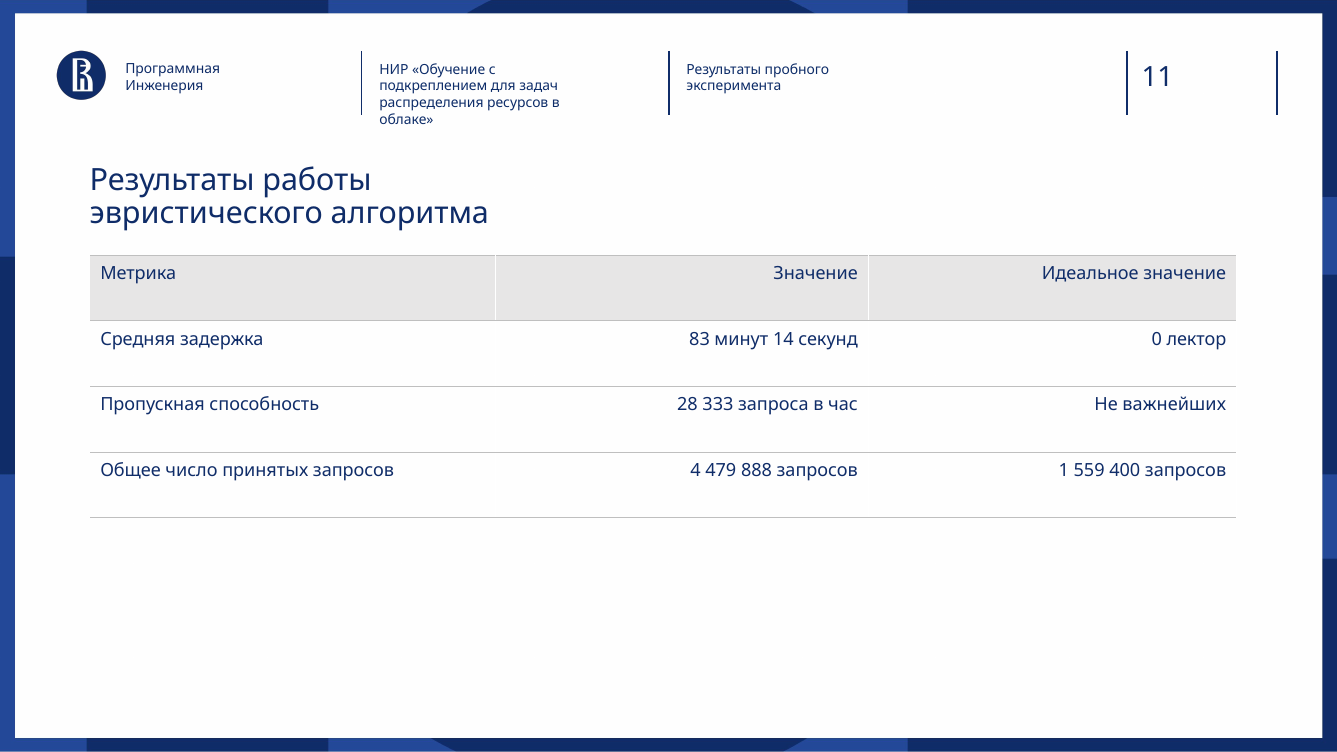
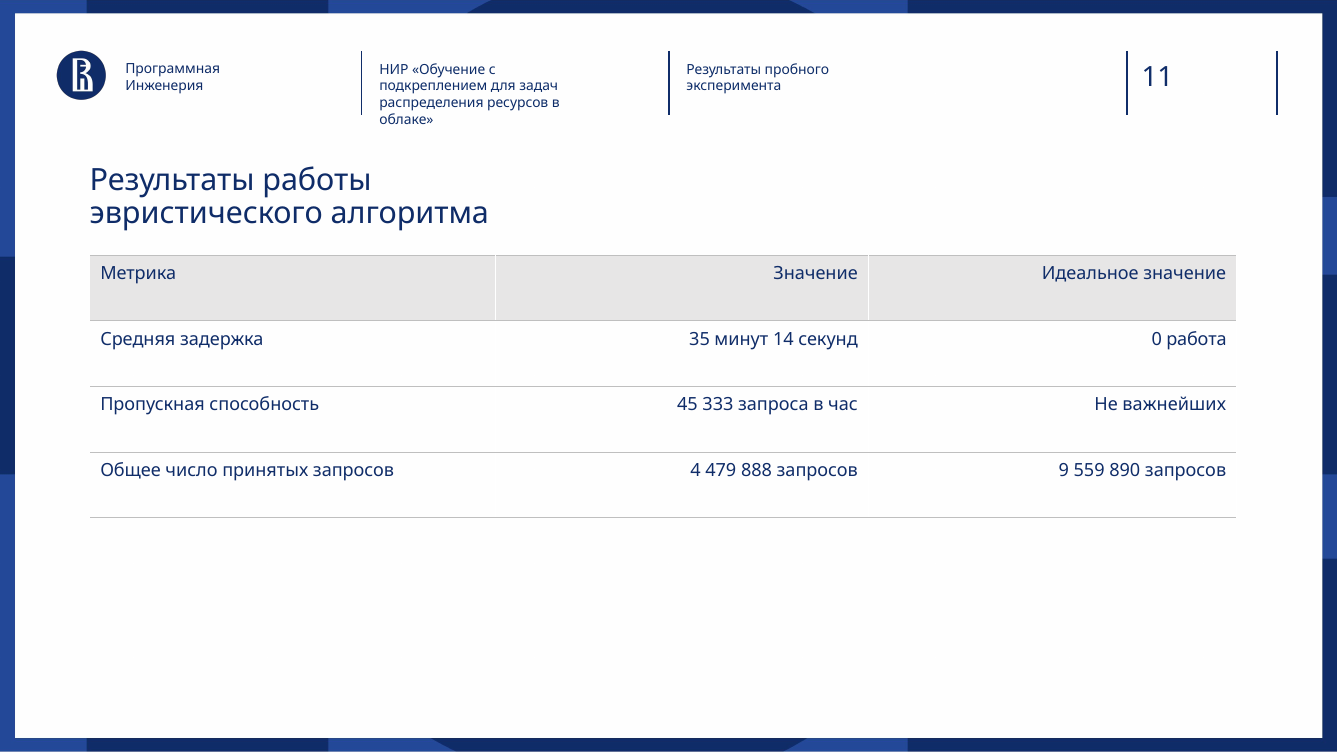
83: 83 -> 35 (700, 339)
лектор: лектор -> работа (1196, 339)
28: 28 -> 45 (688, 405)
1: 1 -> 9 (1064, 470)
400: 400 -> 890 (1125, 470)
